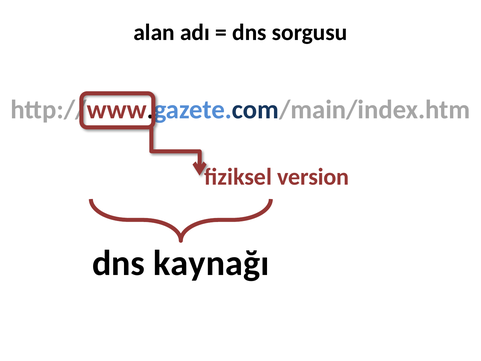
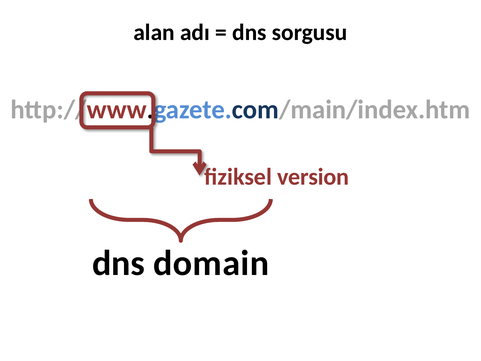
kaynağı: kaynağı -> domain (211, 263)
